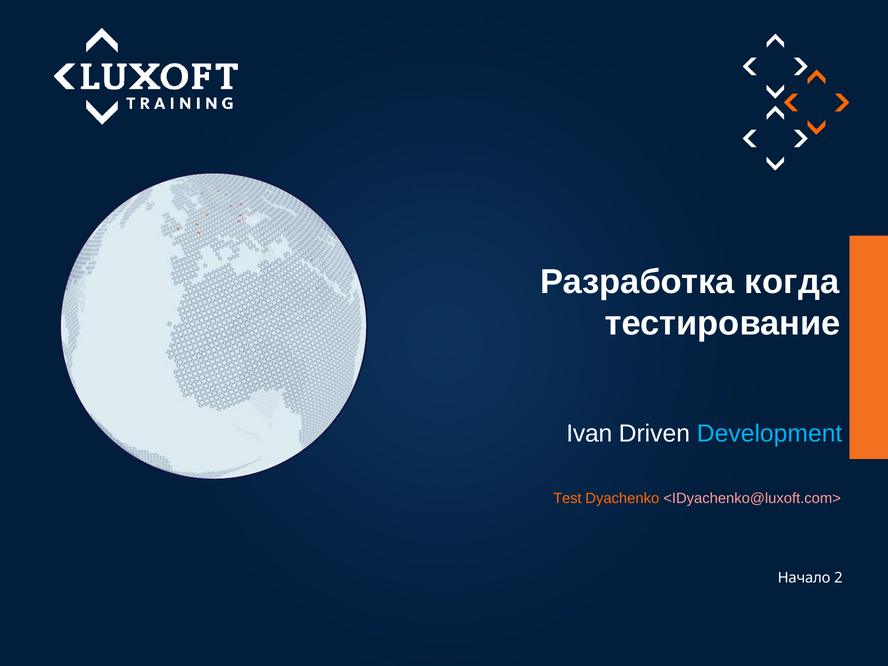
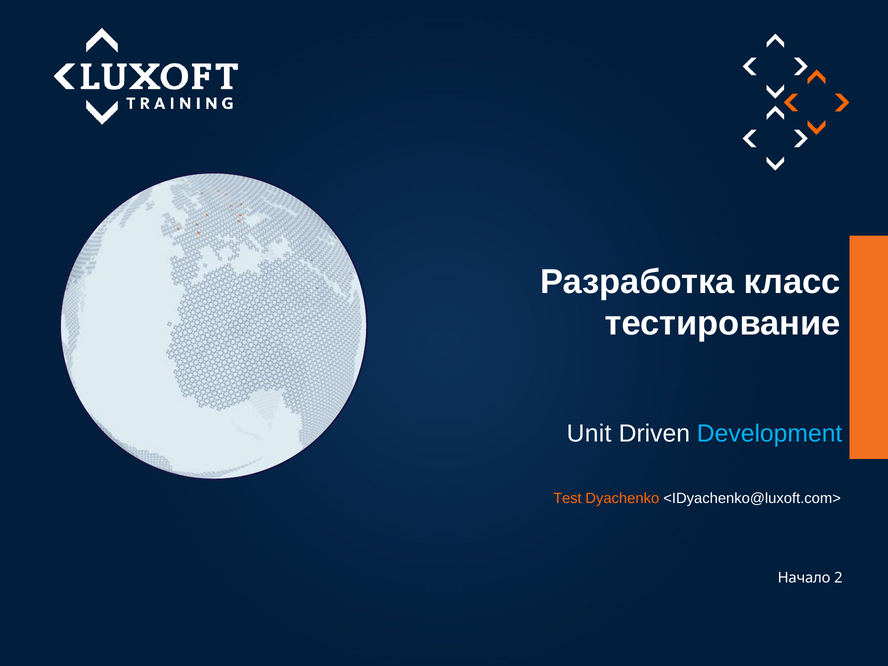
когда: когда -> класс (792, 282)
Ivan: Ivan -> Unit (589, 433)
<IDyachenko@luxoft.com> colour: pink -> white (752, 499)
